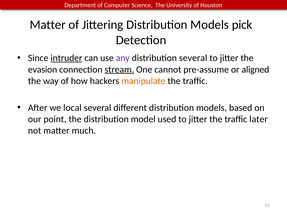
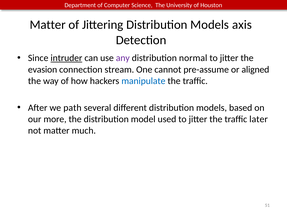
pick: pick -> axis (242, 25)
distribution several: several -> normal (193, 58)
stream underline: present -> none (119, 70)
manipulate colour: orange -> blue (143, 81)
local: local -> path (72, 108)
point: point -> more (55, 119)
